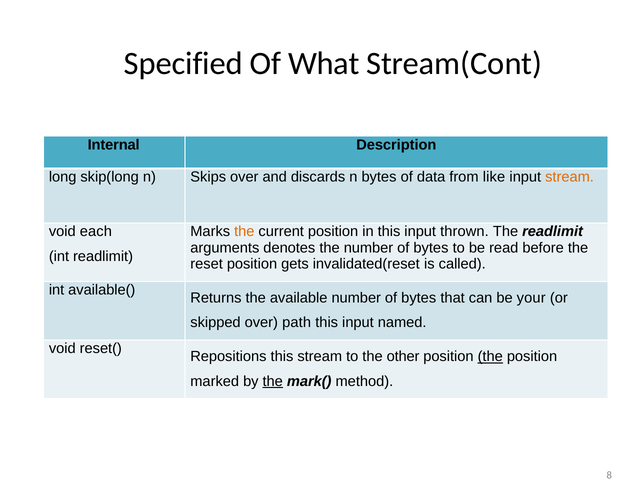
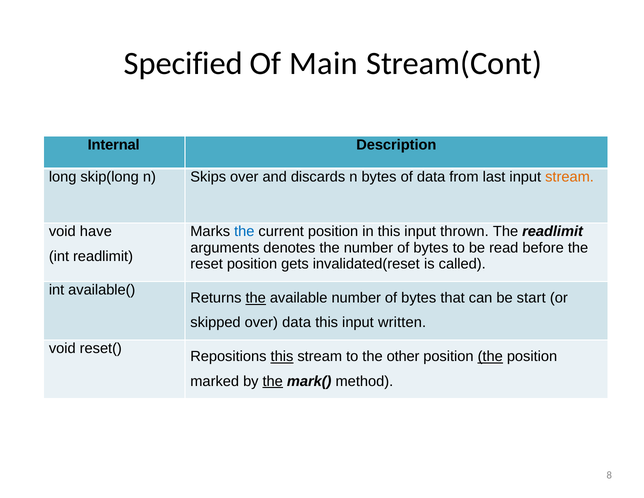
What: What -> Main (324, 64)
like: like -> last (494, 177)
each: each -> have (96, 231)
the colour: orange -> blue (244, 231)
the underline: none -> present (256, 298)
your: your -> start (531, 298)
over path: path -> data (297, 322)
named: named -> written (402, 322)
this underline: none -> present (282, 356)
